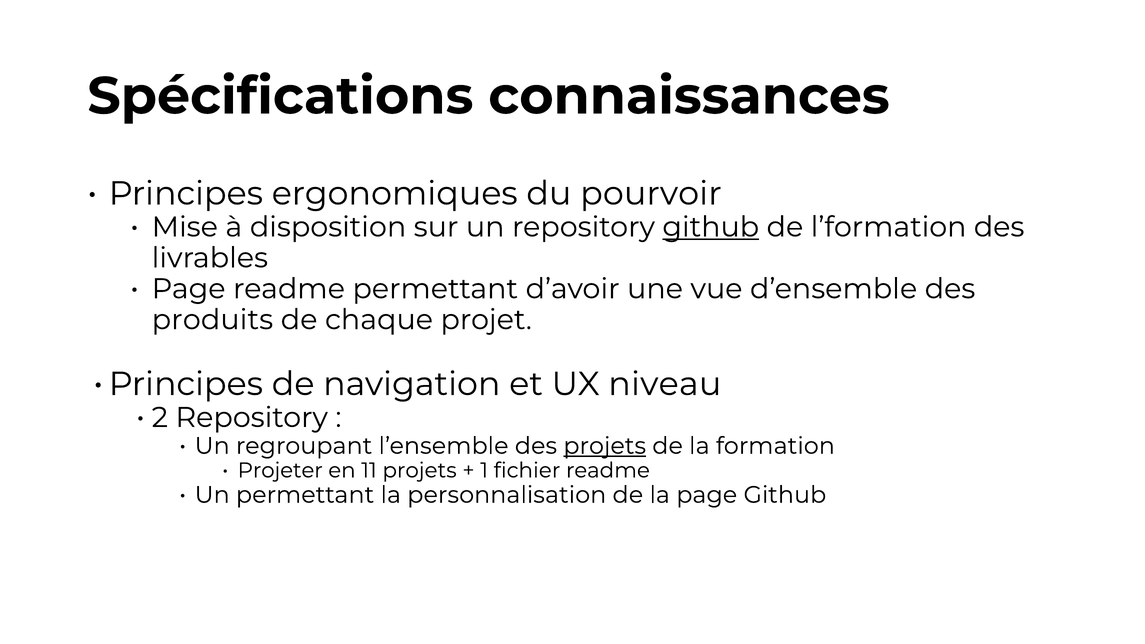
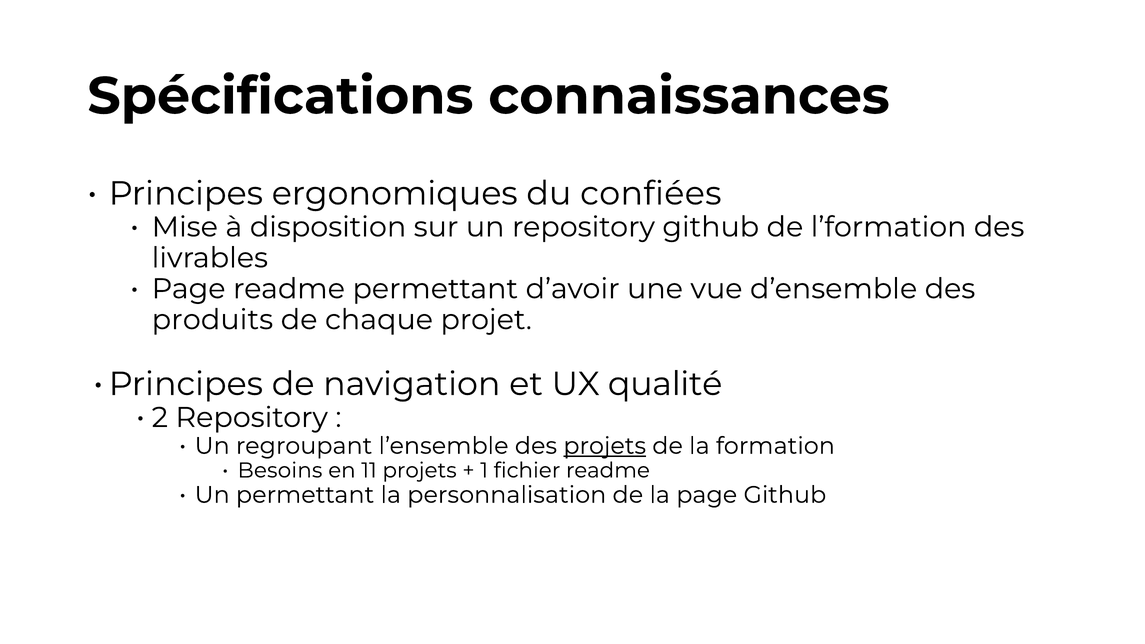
pourvoir: pourvoir -> confiées (651, 194)
github underline: present -> none (711, 227)
niveau: niveau -> qualité (665, 384)
Projeter: Projeter -> Besoins (280, 470)
